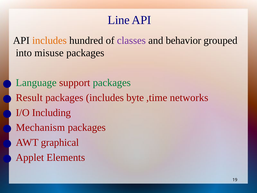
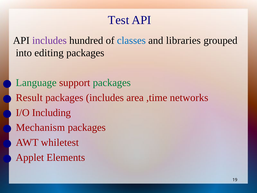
Line: Line -> Test (119, 20)
includes colour: orange -> purple (49, 40)
classes colour: purple -> blue (131, 40)
behavior: behavior -> libraries (183, 40)
misuse: misuse -> editing (49, 53)
byte: byte -> area (135, 98)
graphical: graphical -> whiletest (60, 142)
